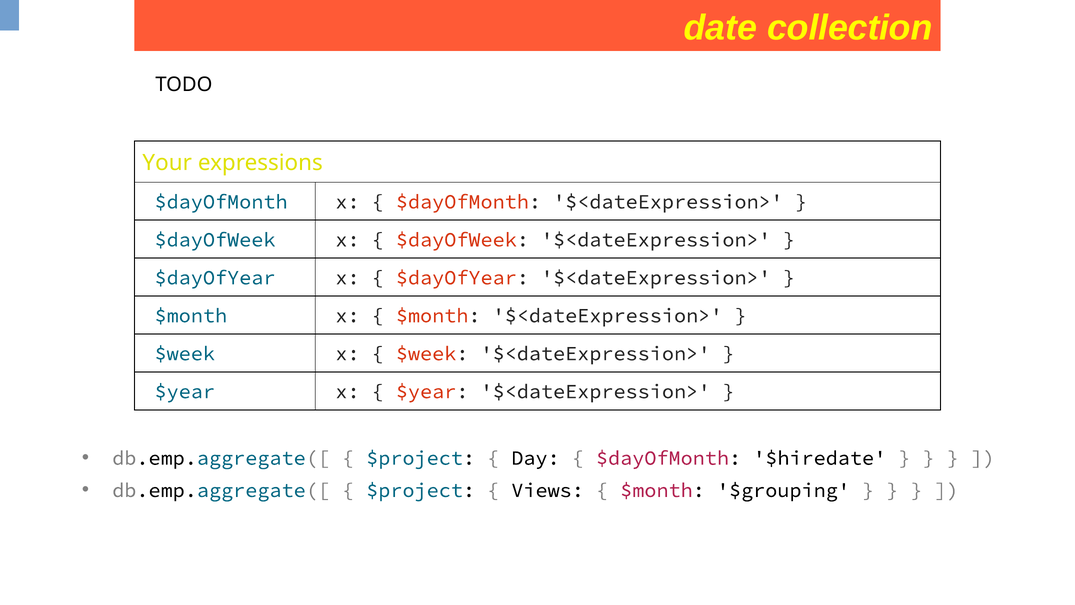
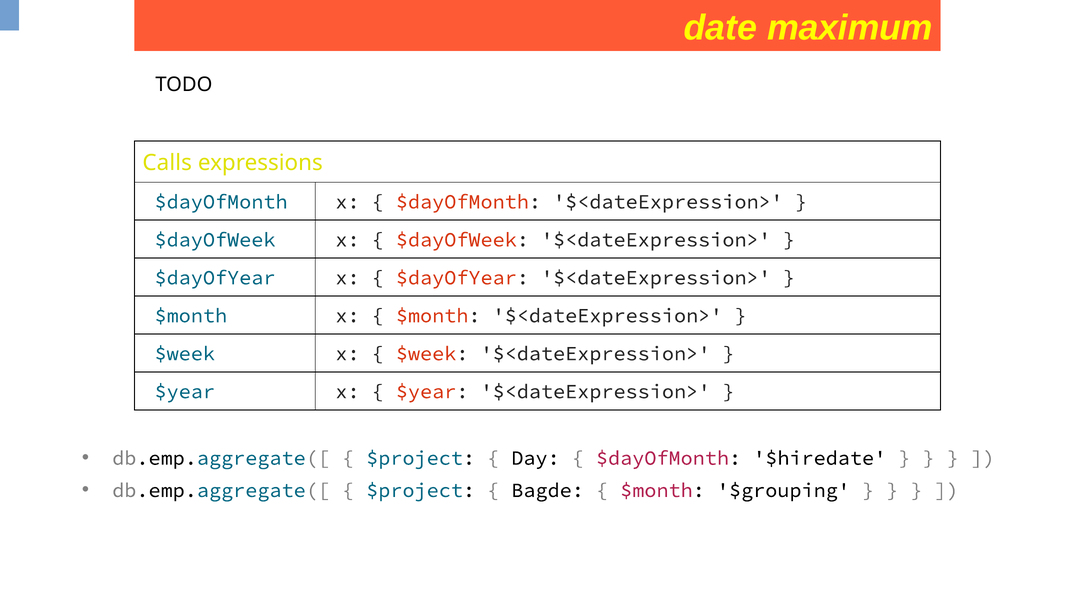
collection: collection -> maximum (850, 28)
Your: Your -> Calls (167, 163)
Views: Views -> Bagde (548, 490)
